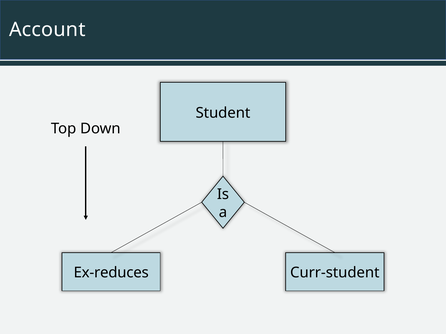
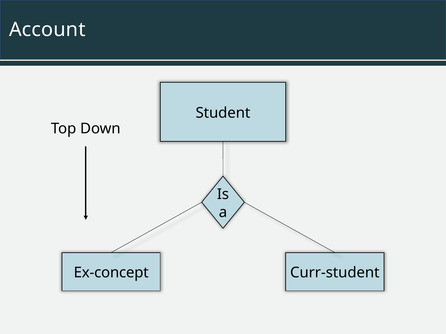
Ex-reduces: Ex-reduces -> Ex-concept (111, 273)
